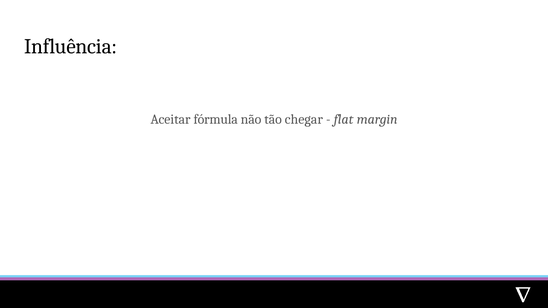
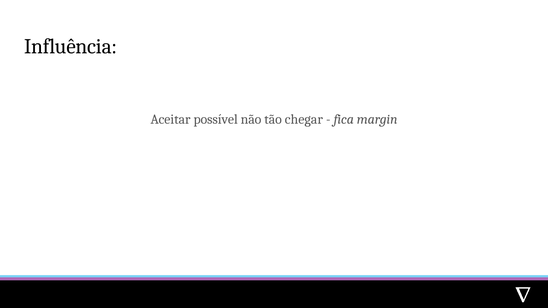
fórmula: fórmula -> possível (216, 119)
flat: flat -> fica (344, 119)
